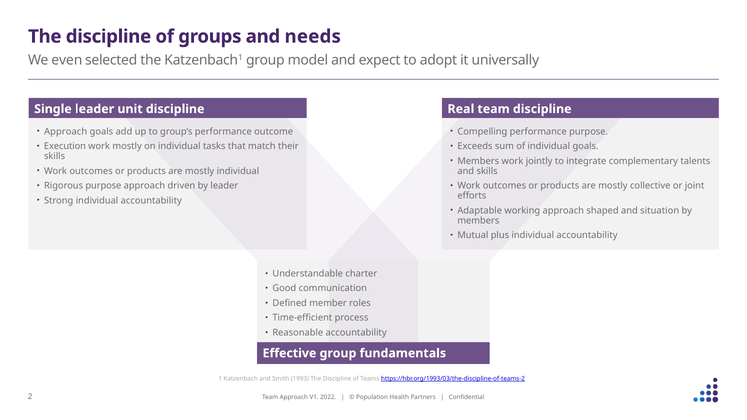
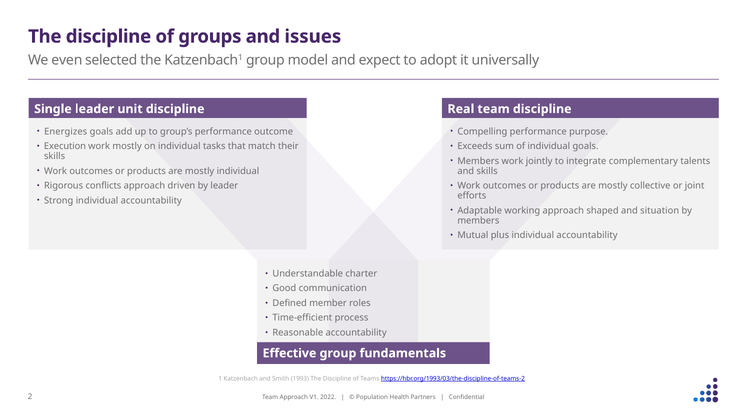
needs: needs -> issues (313, 37)
Approach: Approach -> Energizes (66, 131)
Rigorous purpose: purpose -> conflicts (103, 186)
